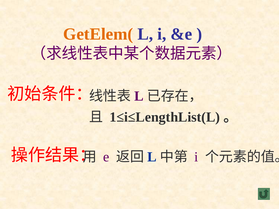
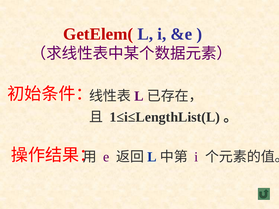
GetElem( colour: orange -> red (98, 34)
